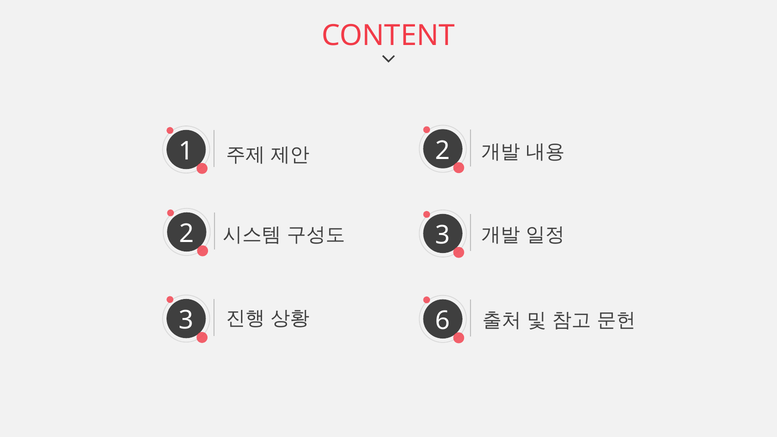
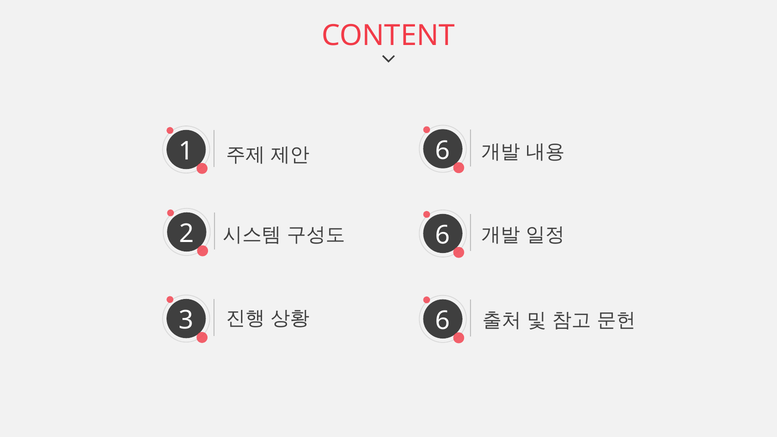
2: 2 -> 6 (443, 151)
2 3: 3 -> 6 (443, 235)
